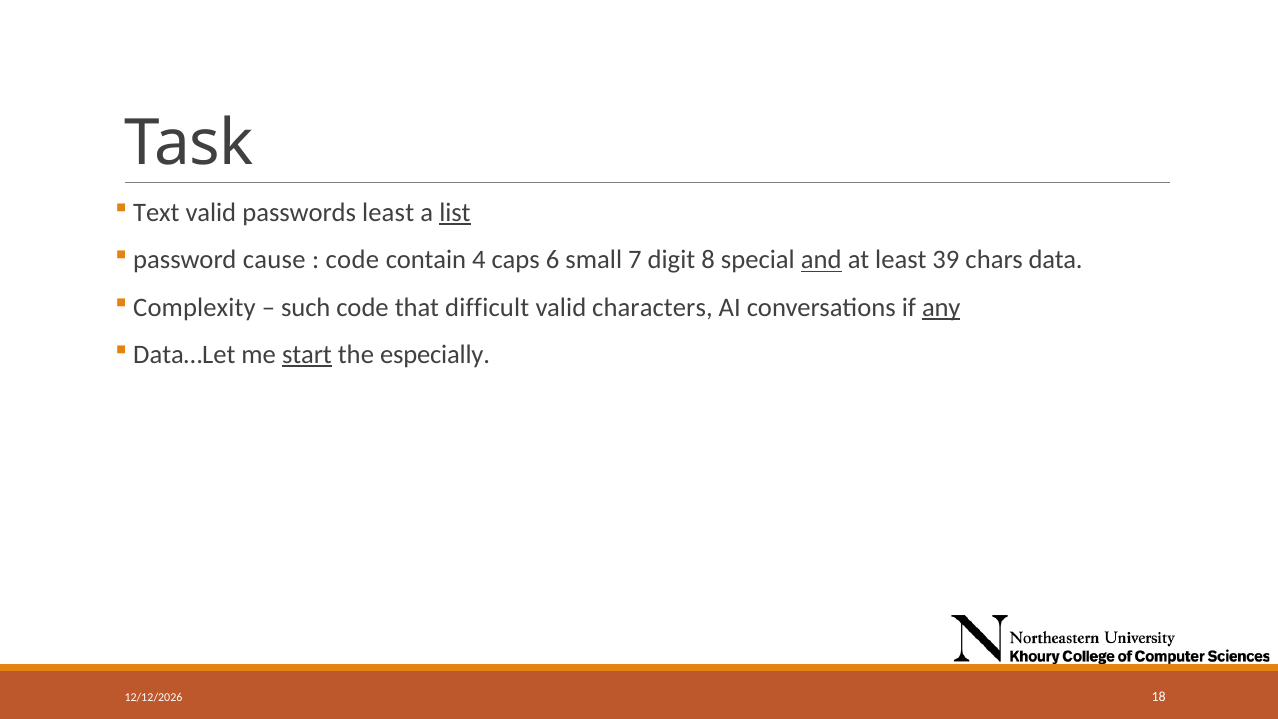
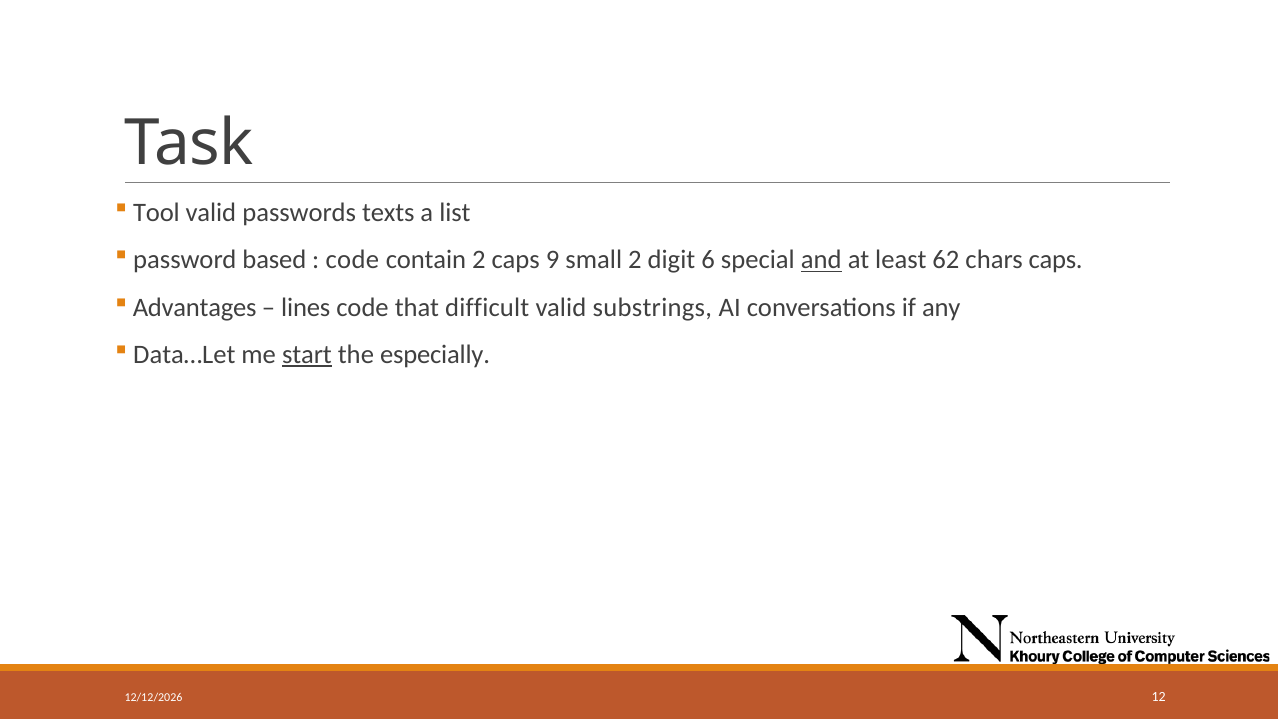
Text: Text -> Tool (156, 212)
passwords least: least -> texts (388, 212)
list underline: present -> none (455, 212)
cause: cause -> based (274, 260)
contain 4: 4 -> 2 (479, 260)
6: 6 -> 9 (553, 260)
small 7: 7 -> 2 (635, 260)
8: 8 -> 6 (708, 260)
39: 39 -> 62 (946, 260)
chars data: data -> caps (1056, 260)
Complexity: Complexity -> Advantages (195, 307)
such: such -> lines (306, 307)
characters: characters -> substrings (652, 307)
any underline: present -> none (941, 307)
18: 18 -> 12 (1159, 697)
